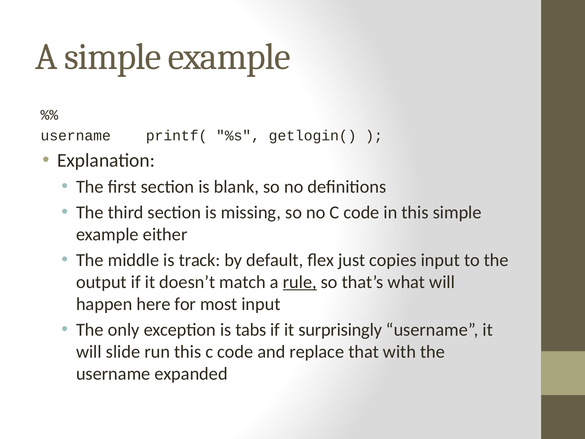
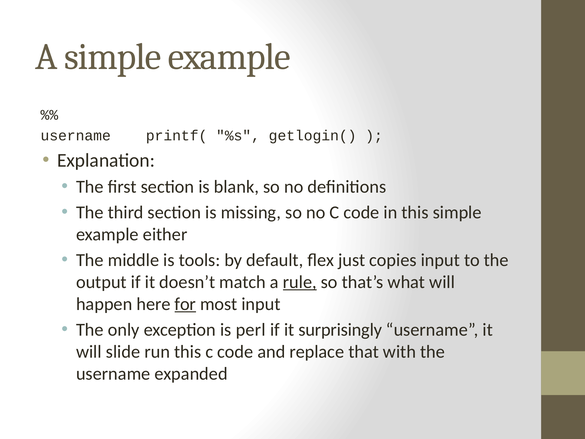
track: track -> tools (200, 260)
for underline: none -> present (185, 304)
tabs: tabs -> perl (251, 330)
